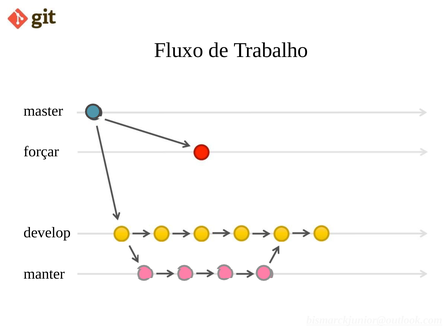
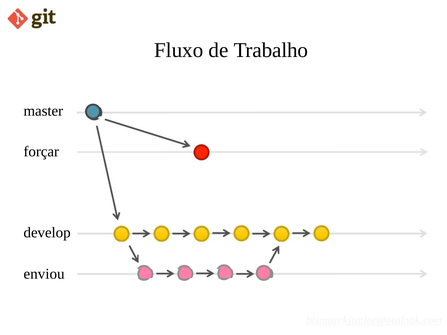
manter: manter -> enviou (44, 274)
